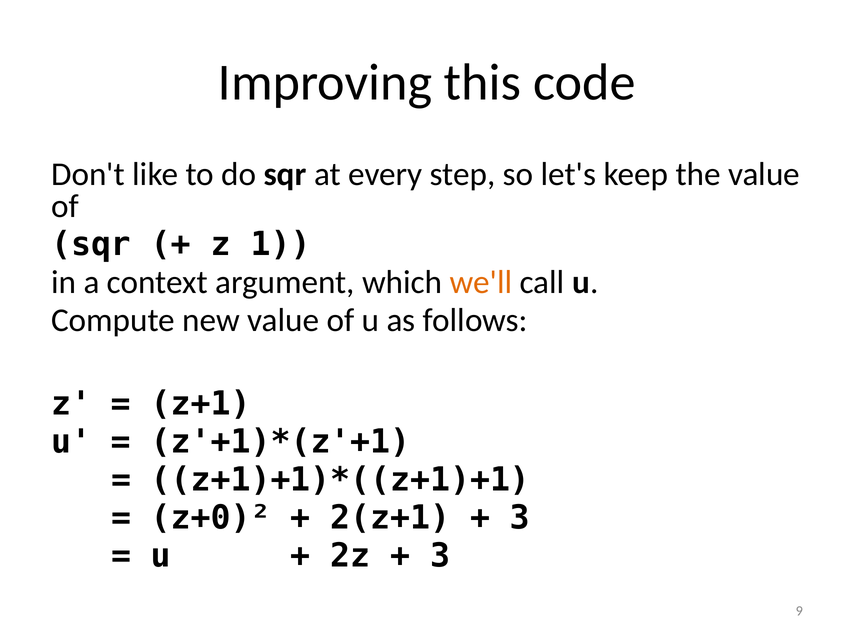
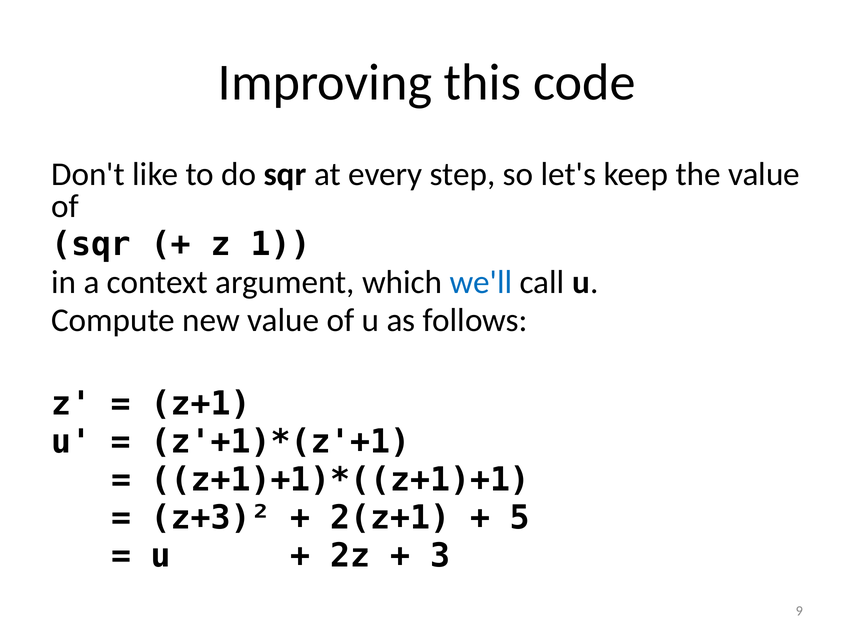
we'll colour: orange -> blue (481, 282)
z+0)²: z+0)² -> z+3)² (211, 518)
3: 3 -> 5 (520, 518)
